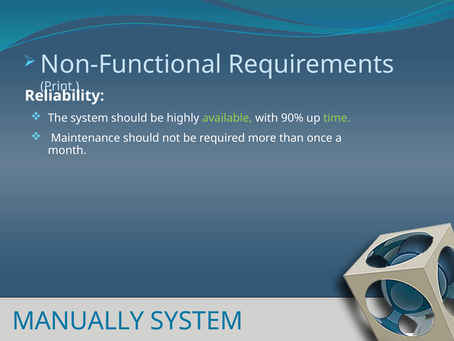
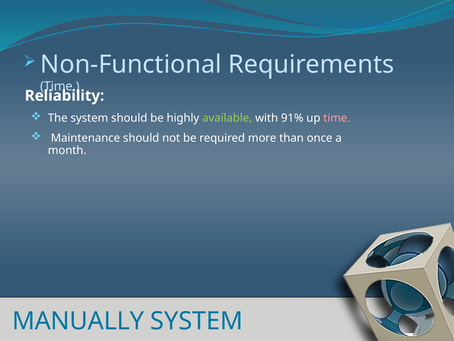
Print: Print -> Time (60, 86)
90%: 90% -> 91% (292, 118)
time colour: light green -> pink (337, 118)
